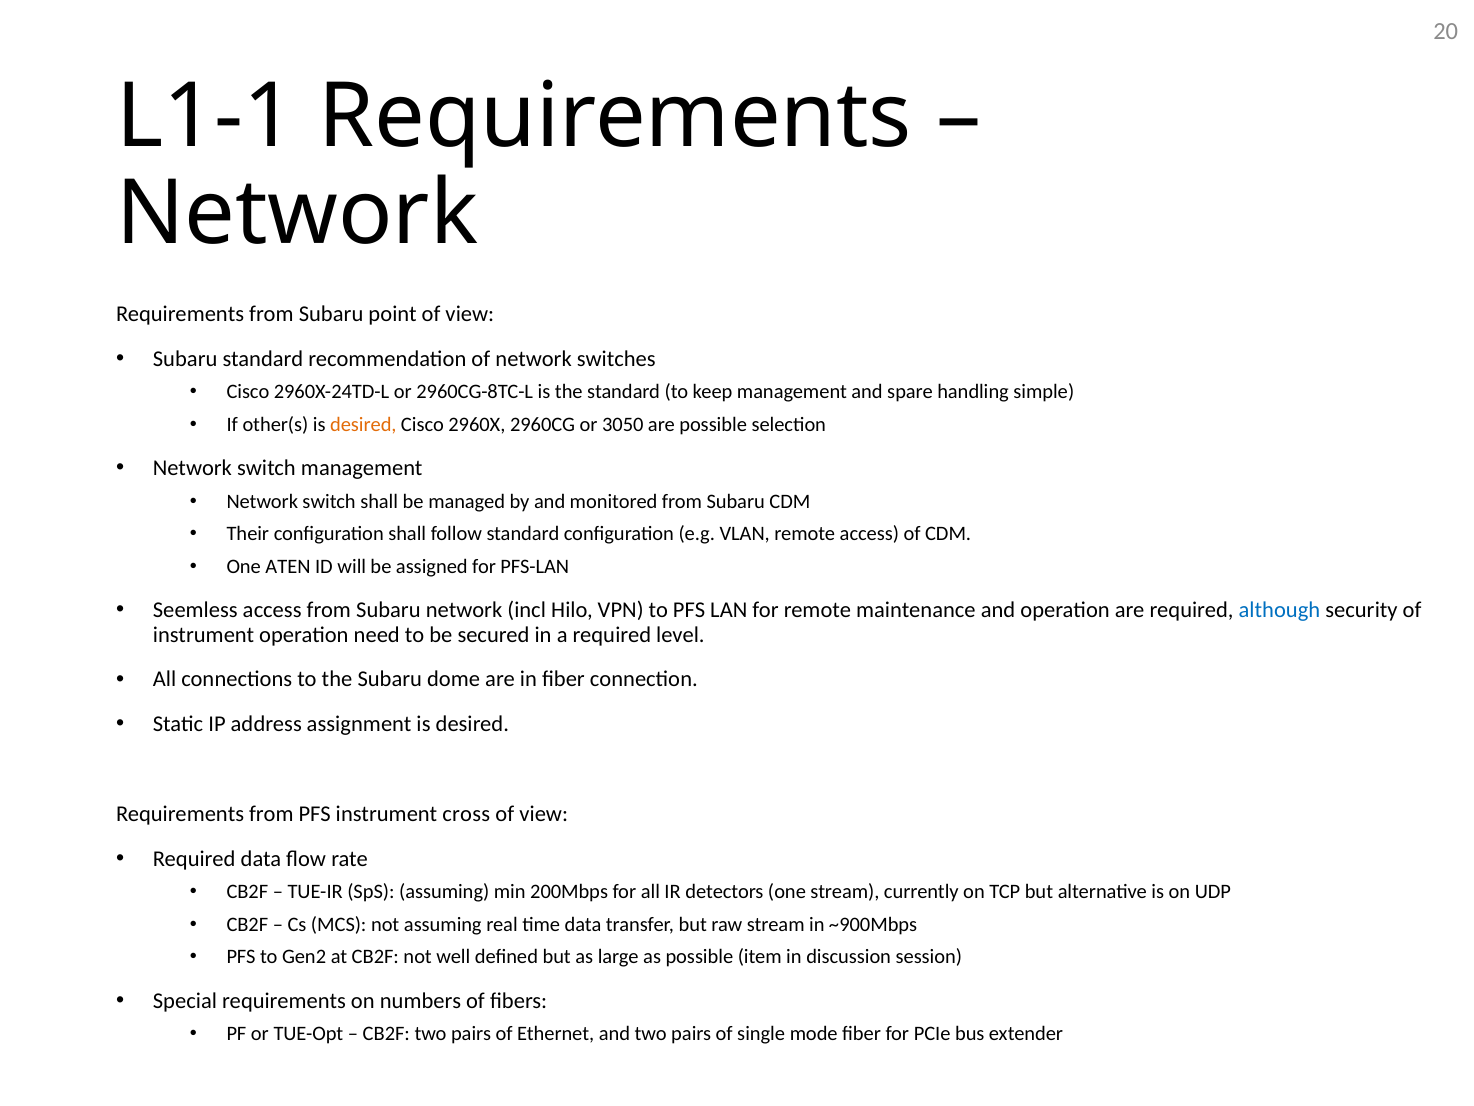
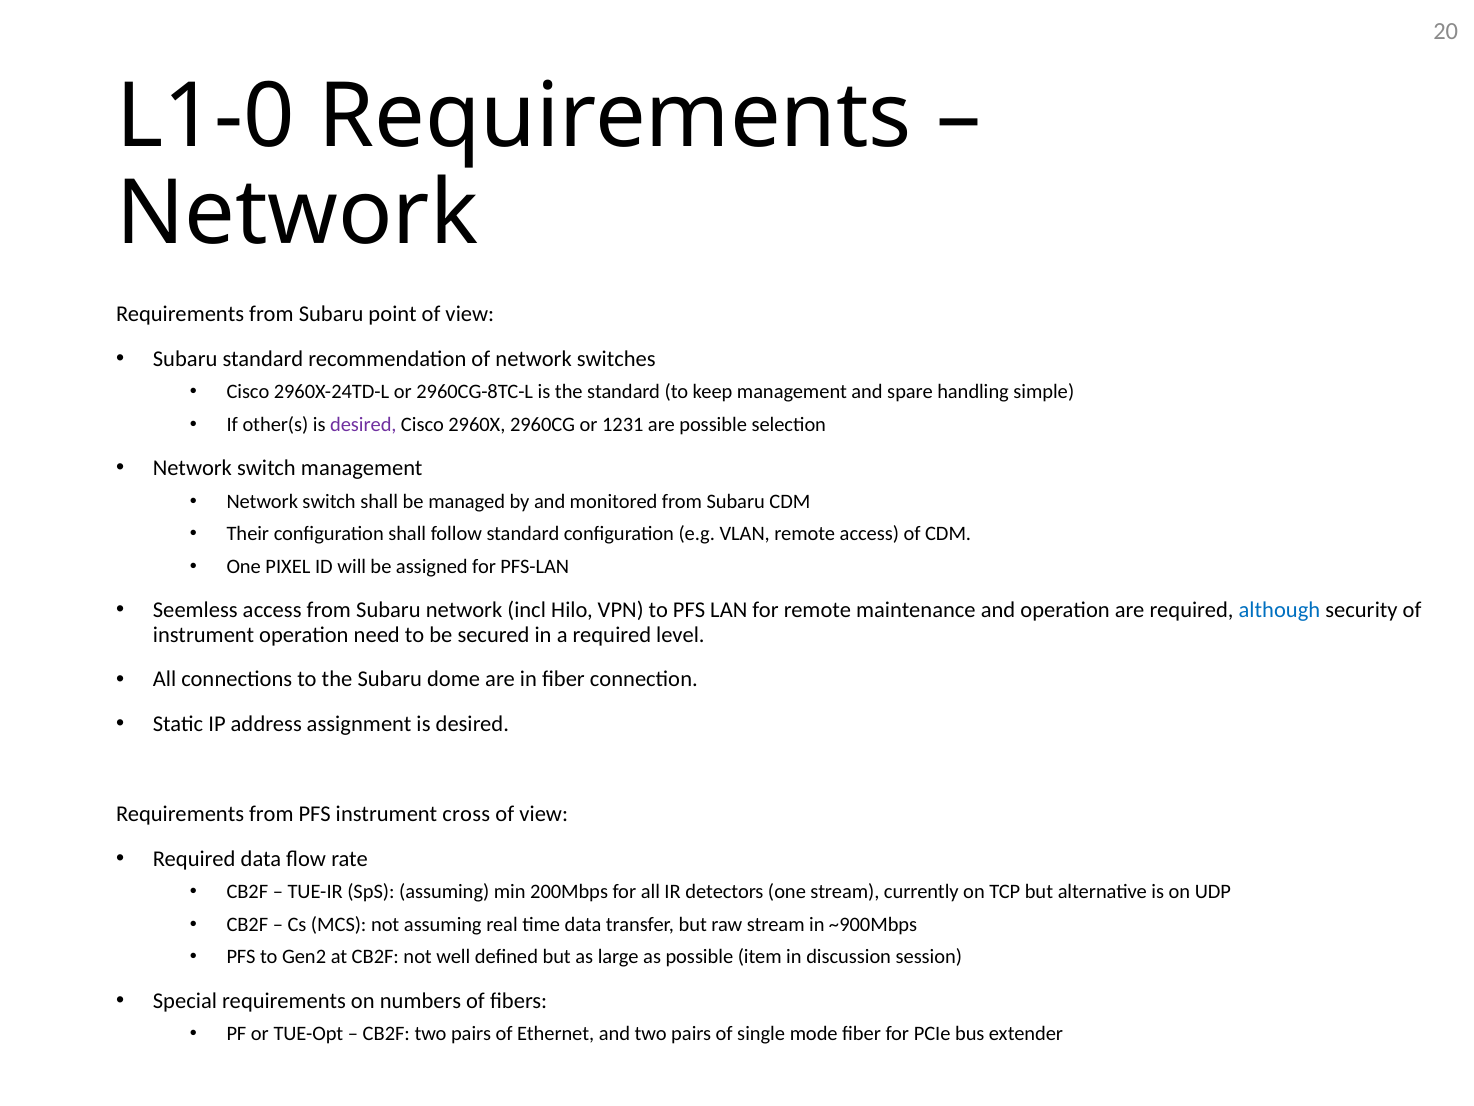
L1-1: L1-1 -> L1-0 (206, 116)
desired colour: orange -> purple (363, 424)
3050: 3050 -> 1231 (623, 424)
ATEN: ATEN -> PIXEL (288, 566)
